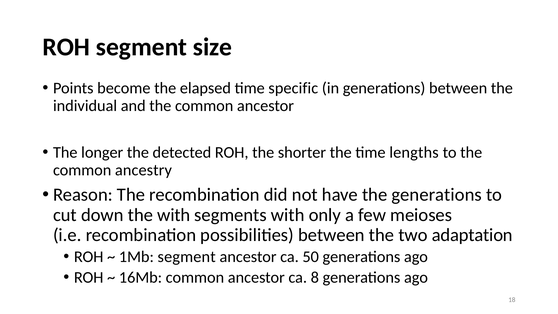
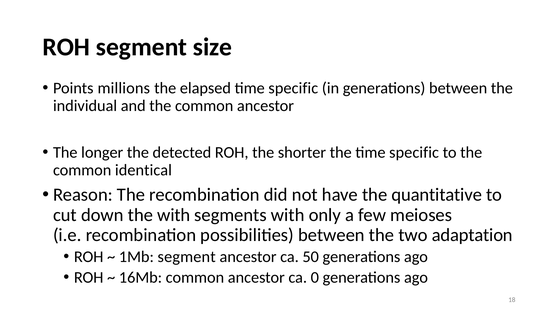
become: become -> millions (124, 88)
the time lengths: lengths -> specific (414, 153)
ancestry: ancestry -> identical (143, 170)
the generations: generations -> quantitative (437, 195)
8: 8 -> 0 (315, 277)
